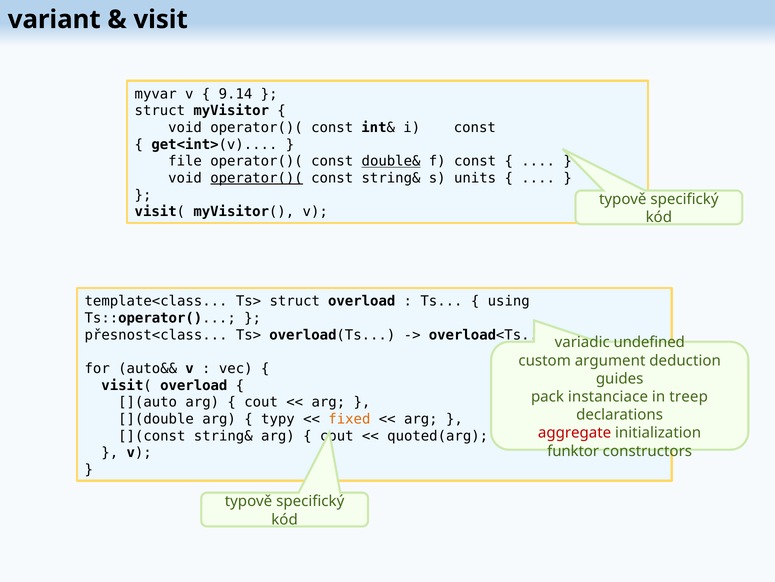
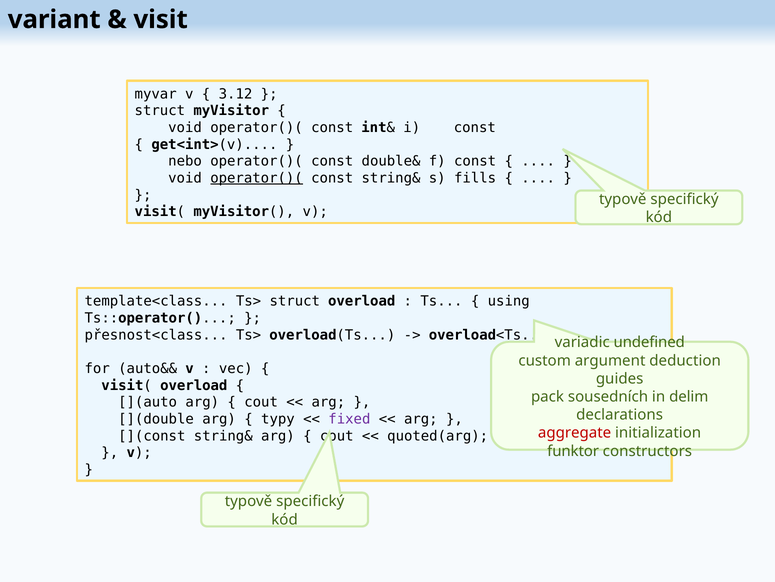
9.14: 9.14 -> 3.12 (236, 94)
file: file -> nebo (185, 161)
double& underline: present -> none (391, 161)
units: units -> fills (475, 178)
instanciace: instanciace -> sousedních (608, 396)
treep: treep -> delim (689, 396)
fixed colour: orange -> purple (349, 419)
